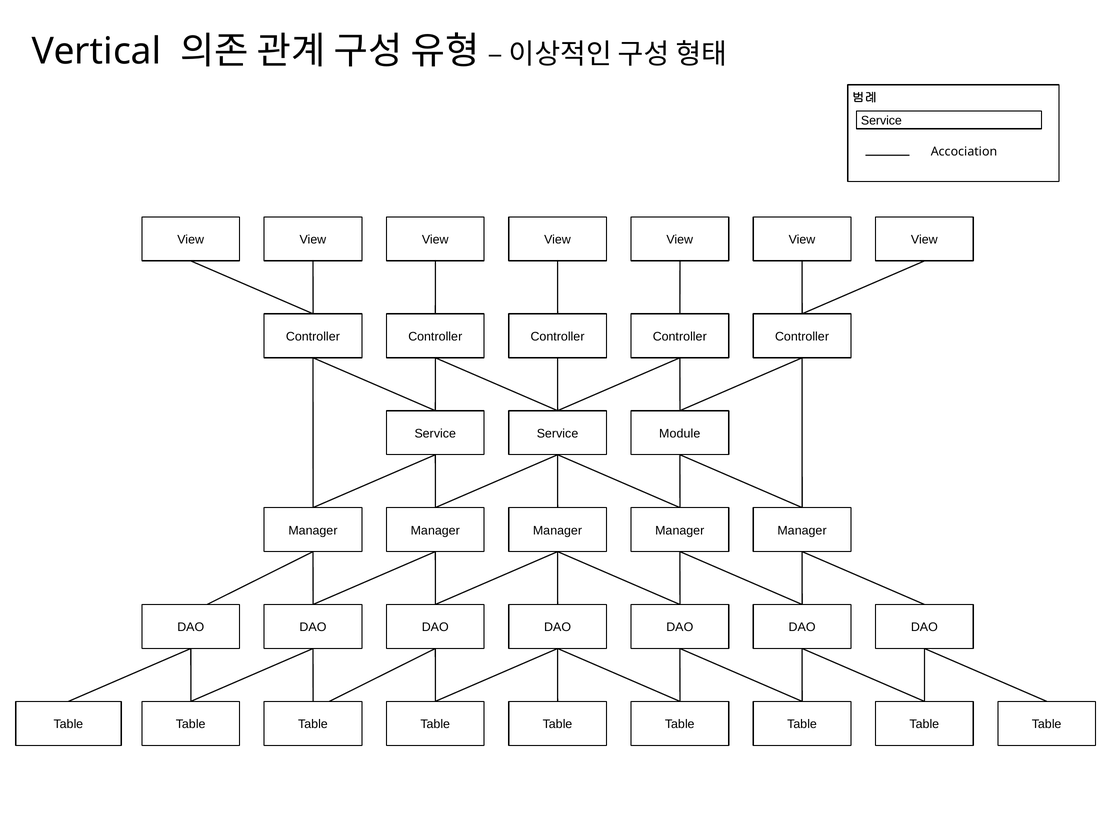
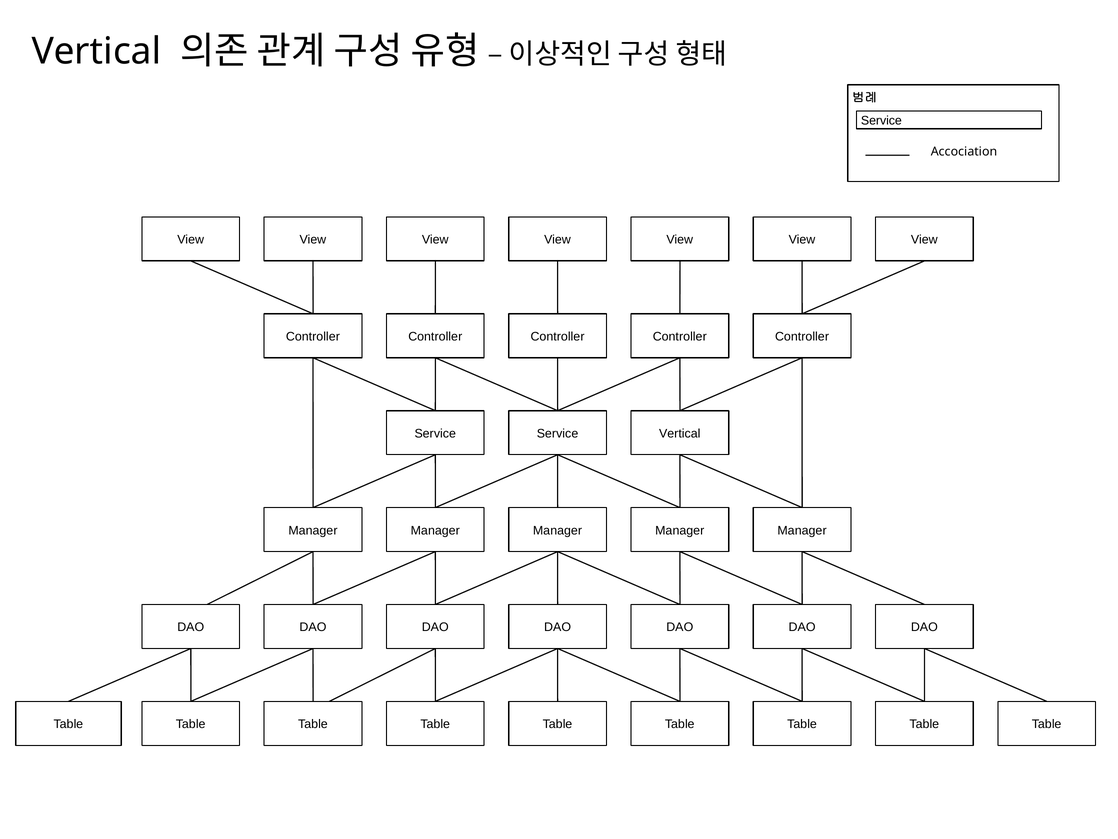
Module: Module -> Vertical (680, 433)
